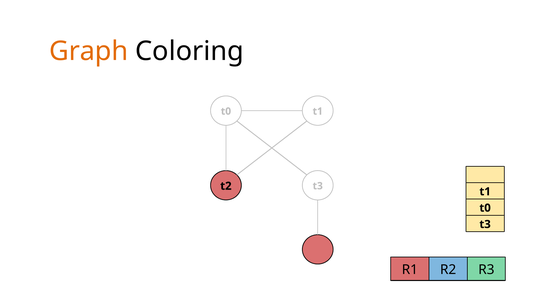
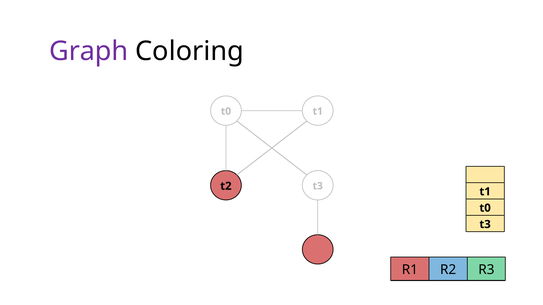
Graph colour: orange -> purple (89, 51)
